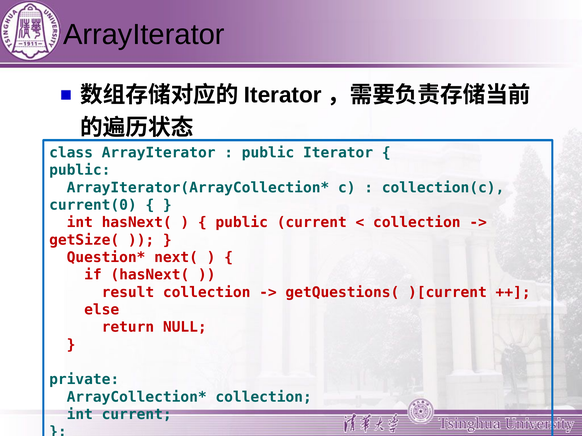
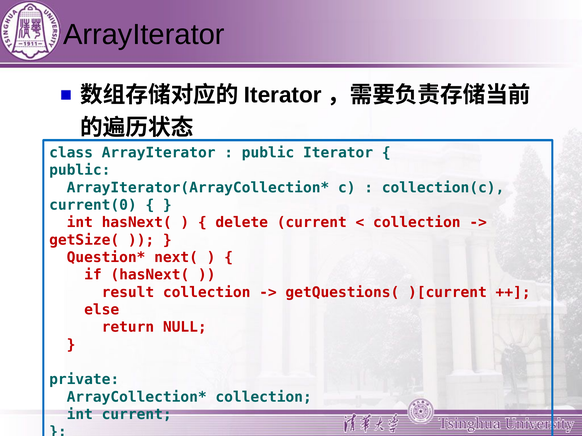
public: public -> delete (242, 223)
